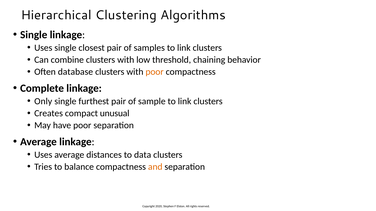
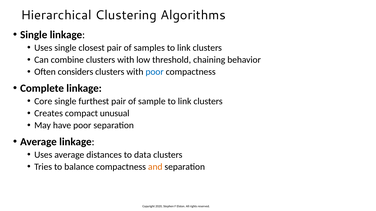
database: database -> considers (76, 72)
poor colour: orange -> blue (155, 72)
Only: Only -> Core (43, 101)
